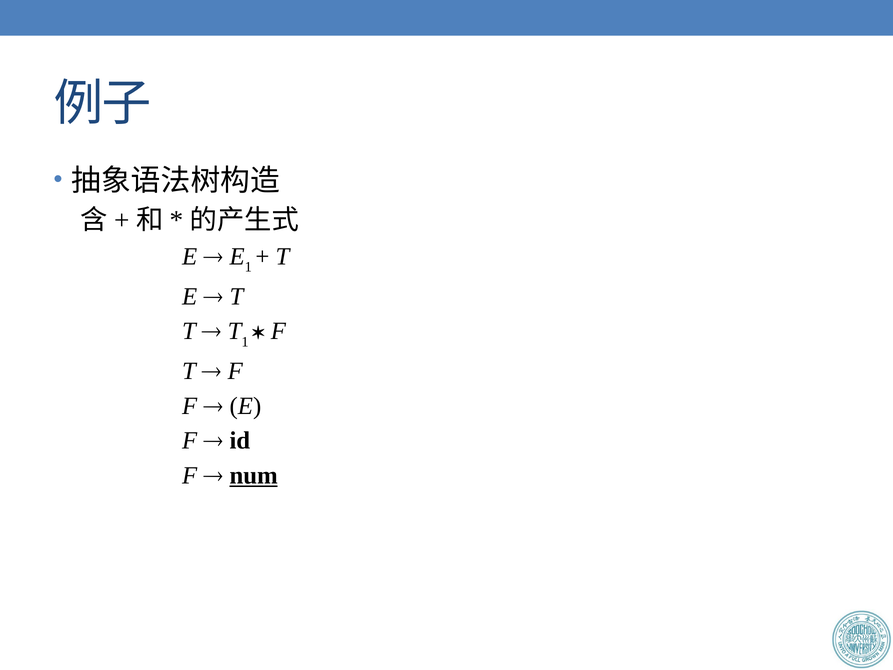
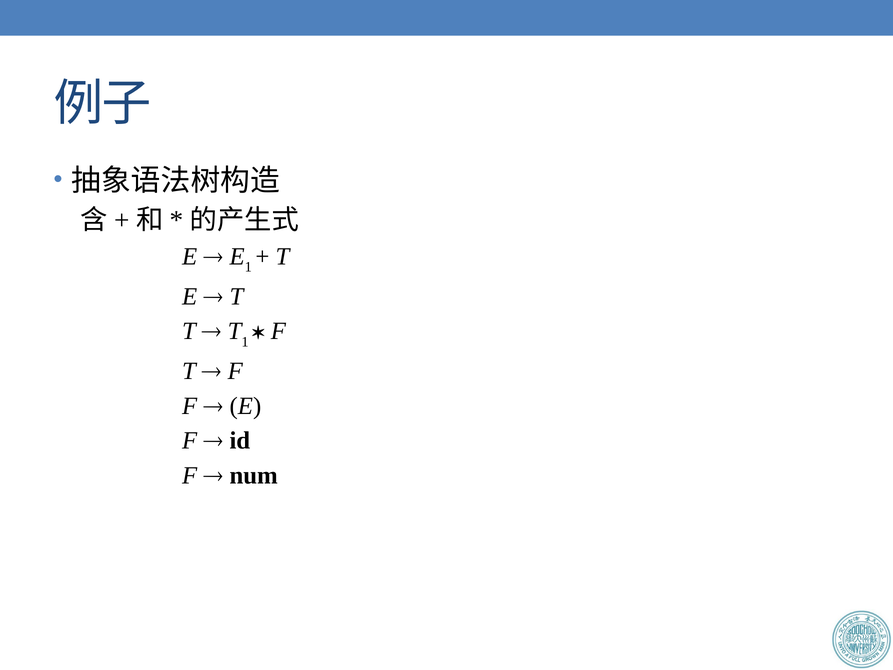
num underline: present -> none (254, 475)
